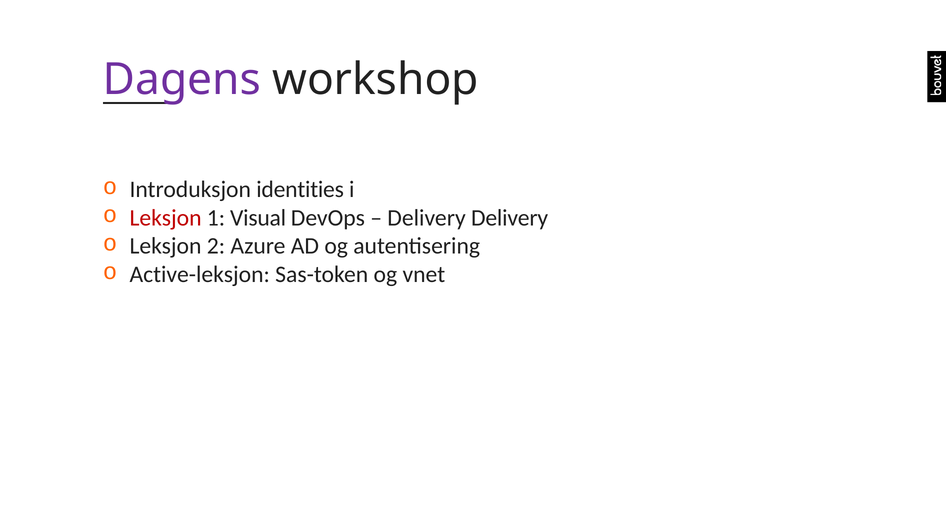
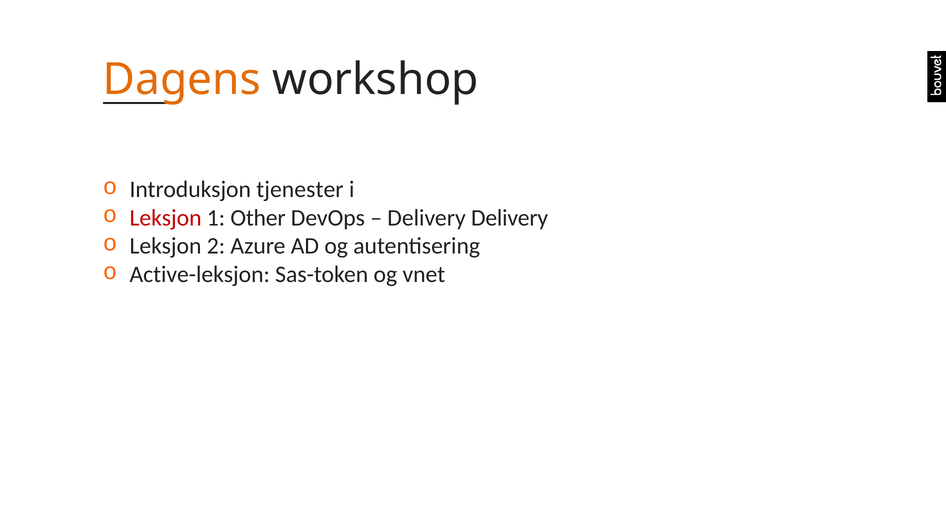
Dagens colour: purple -> orange (182, 79)
identities: identities -> tjenester (300, 189)
Visual: Visual -> Other (258, 218)
